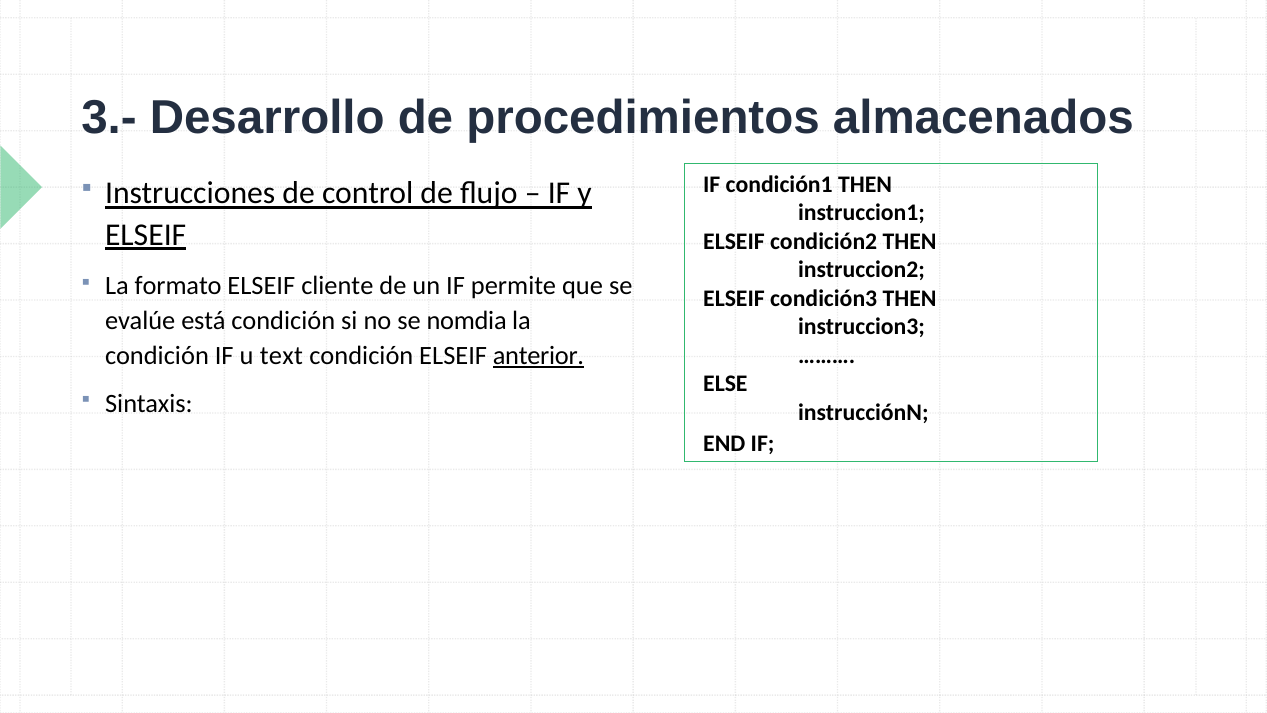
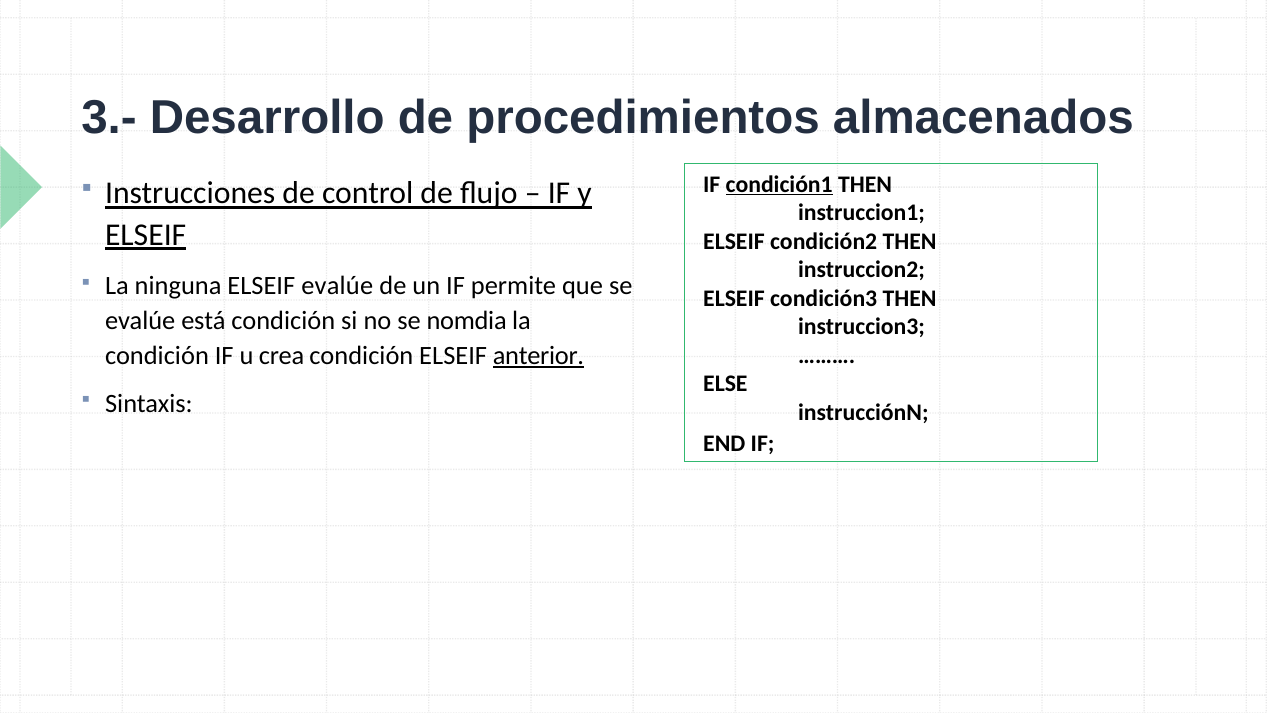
condición1 underline: none -> present (779, 184)
formato: formato -> ninguna (178, 286)
ELSEIF cliente: cliente -> evalúe (337, 286)
text: text -> crea (282, 356)
